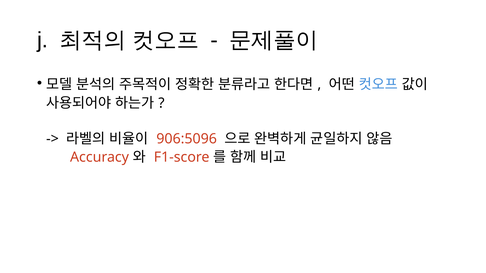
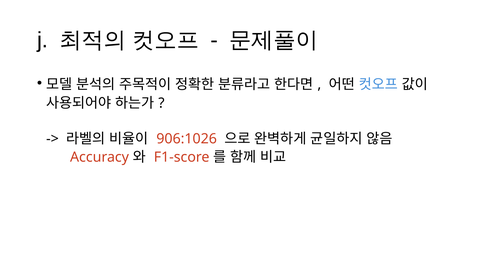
906:5096: 906:5096 -> 906:1026 (187, 139)
